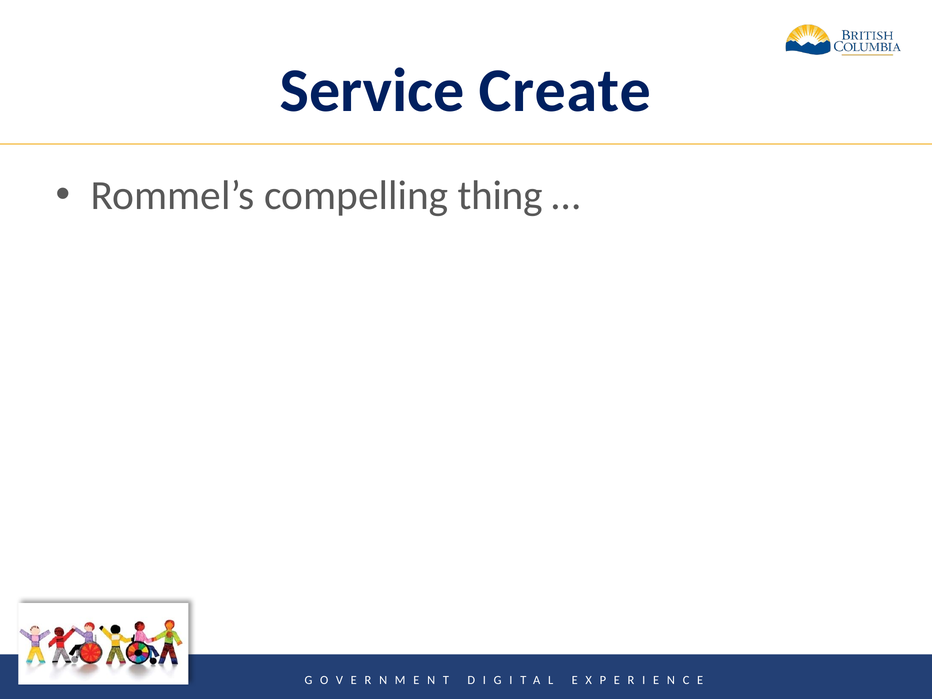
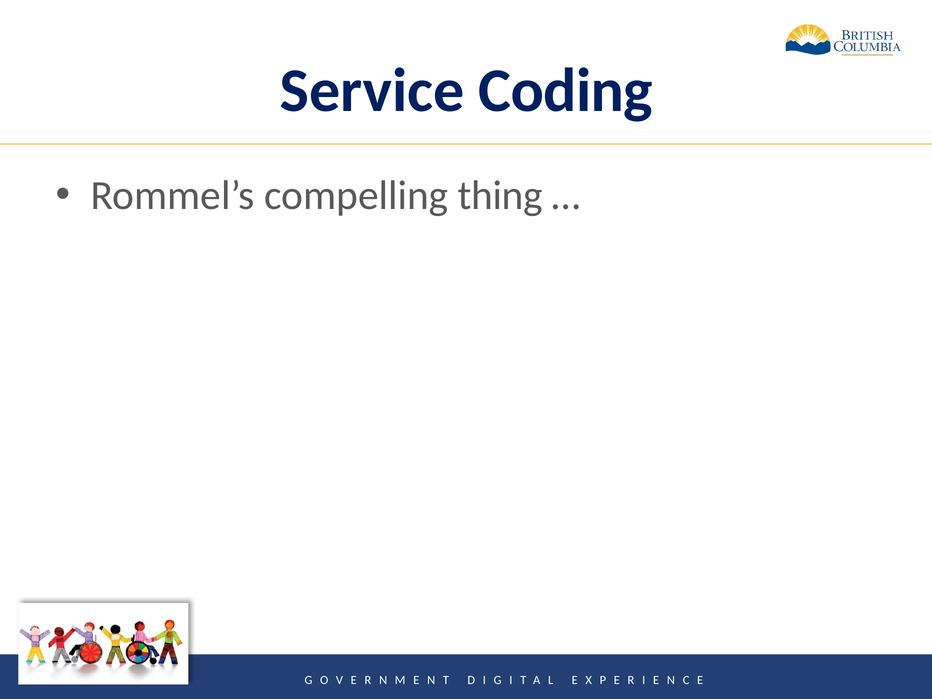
Create: Create -> Coding (566, 91)
